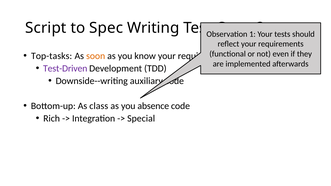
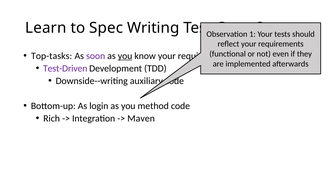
Script: Script -> Learn (46, 28)
soon colour: orange -> purple (96, 56)
you underline: none -> present (125, 56)
class: class -> login (99, 106)
absence: absence -> method (153, 106)
Special: Special -> Maven (141, 118)
